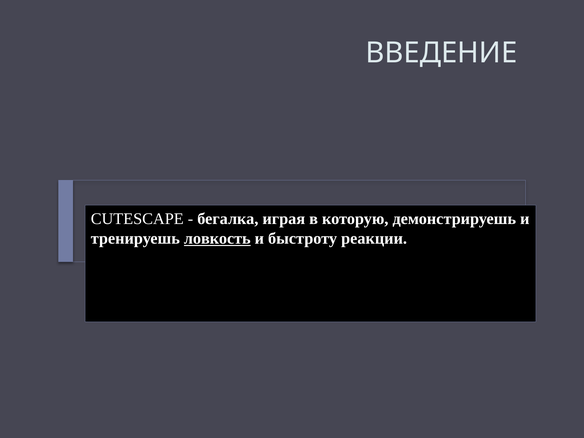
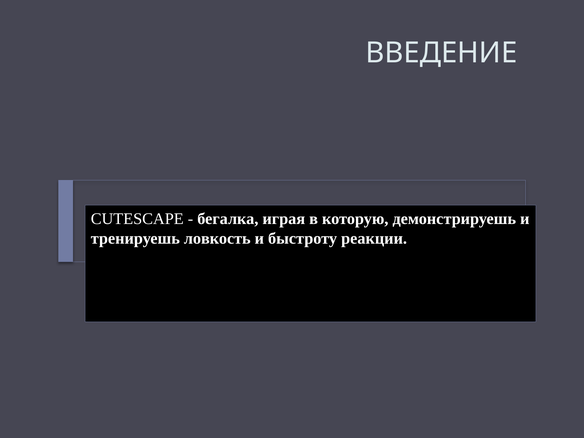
ловкость underline: present -> none (217, 238)
